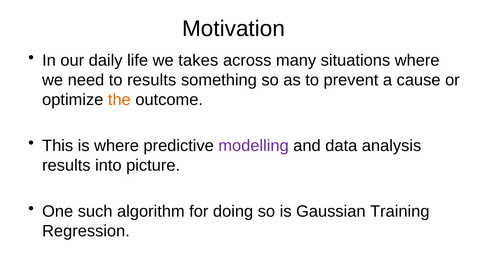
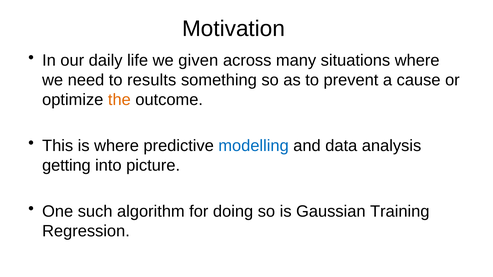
takes: takes -> given (198, 60)
modelling colour: purple -> blue (254, 146)
results: results -> getting (66, 166)
